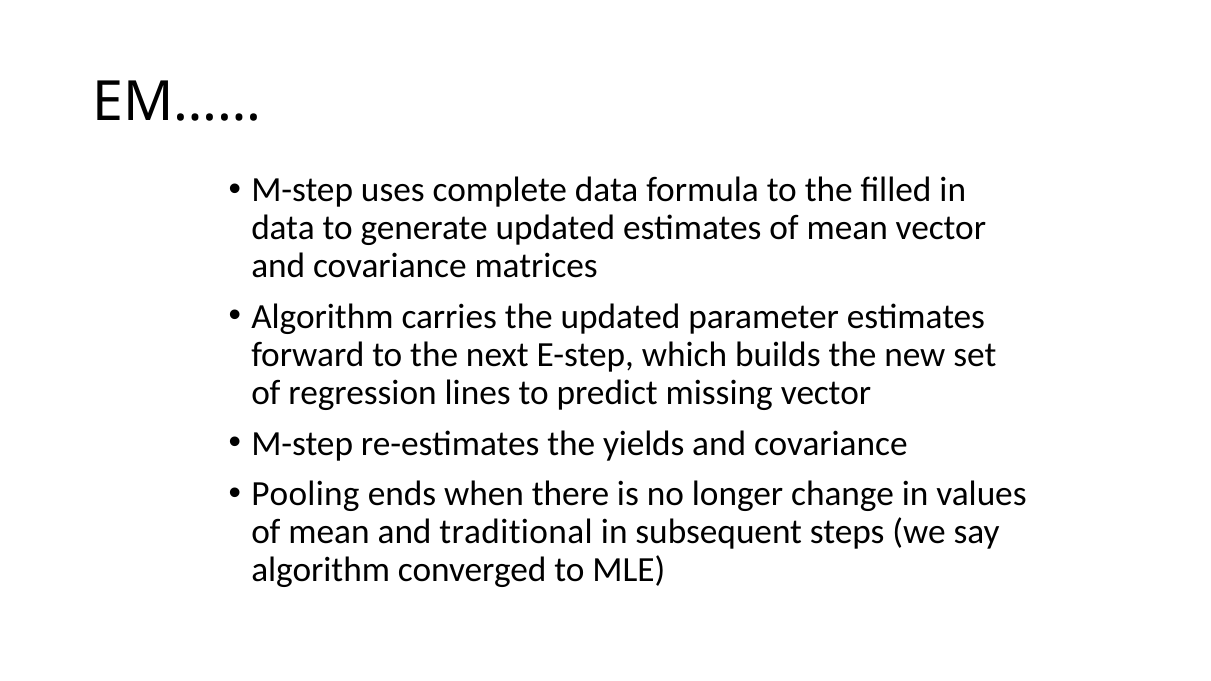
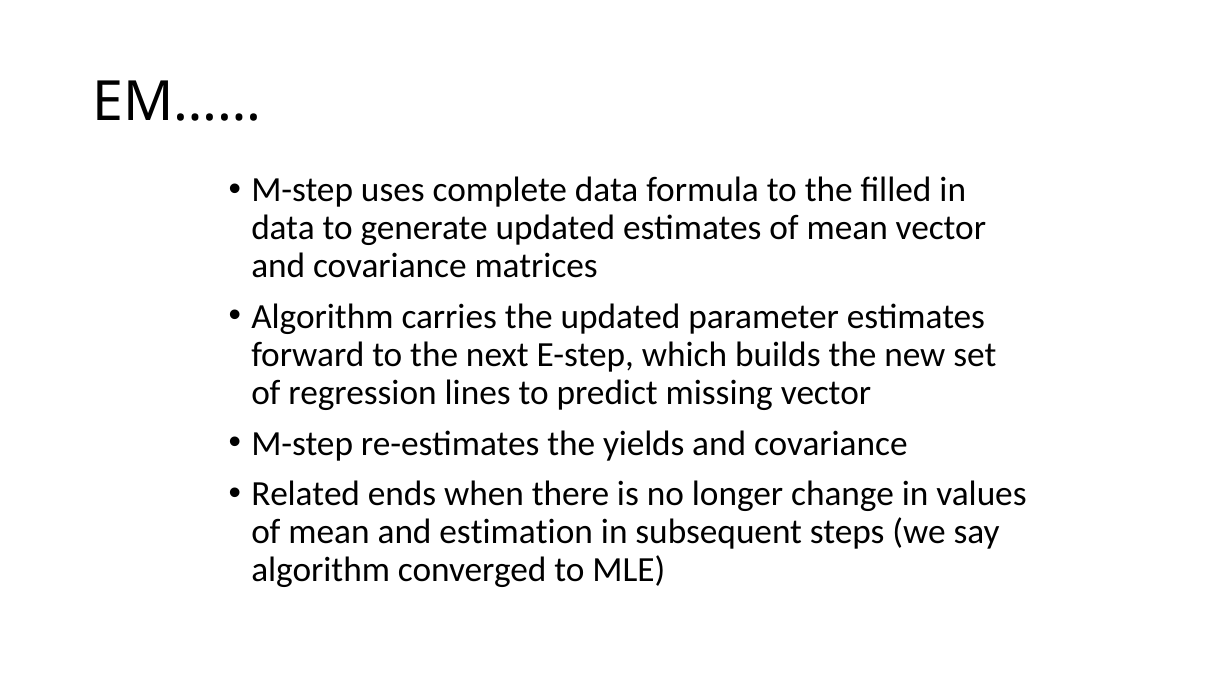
Pooling: Pooling -> Related (306, 494)
traditional: traditional -> estimation (516, 532)
